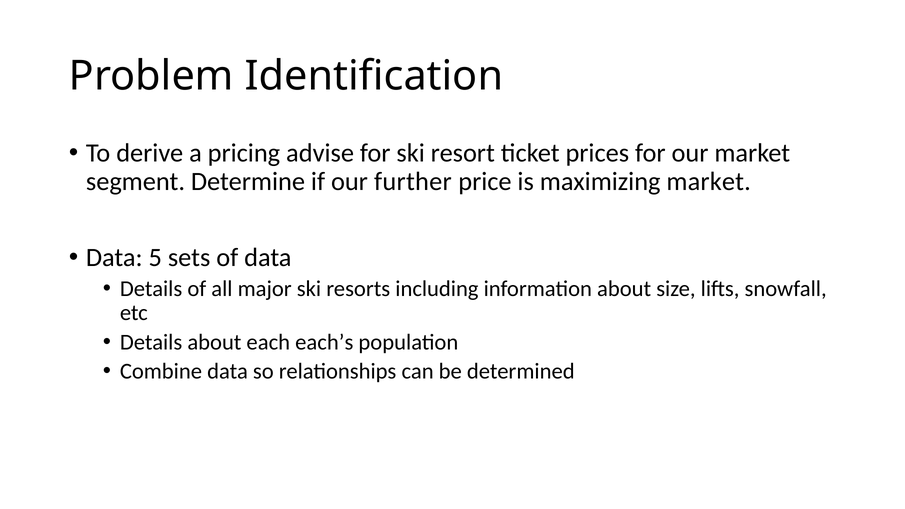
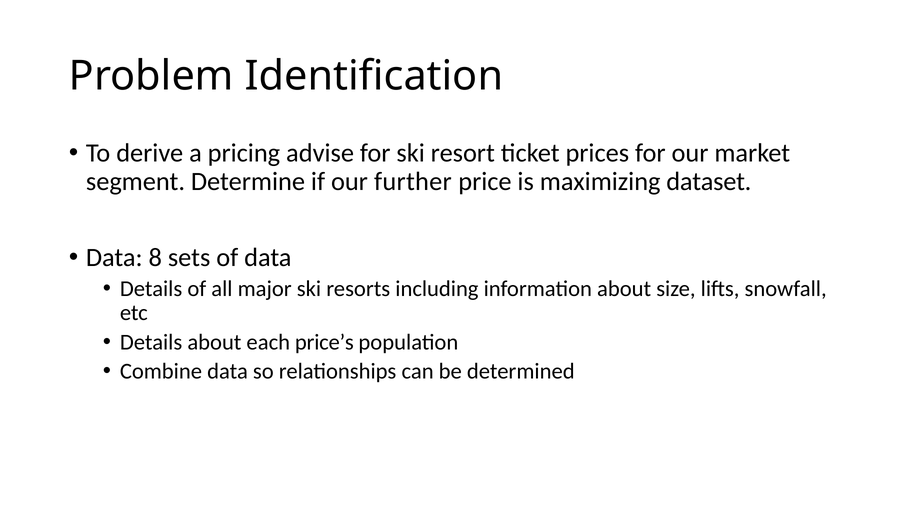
maximizing market: market -> dataset (709, 182)
5: 5 -> 8 (155, 257)
each’s: each’s -> price’s (324, 342)
